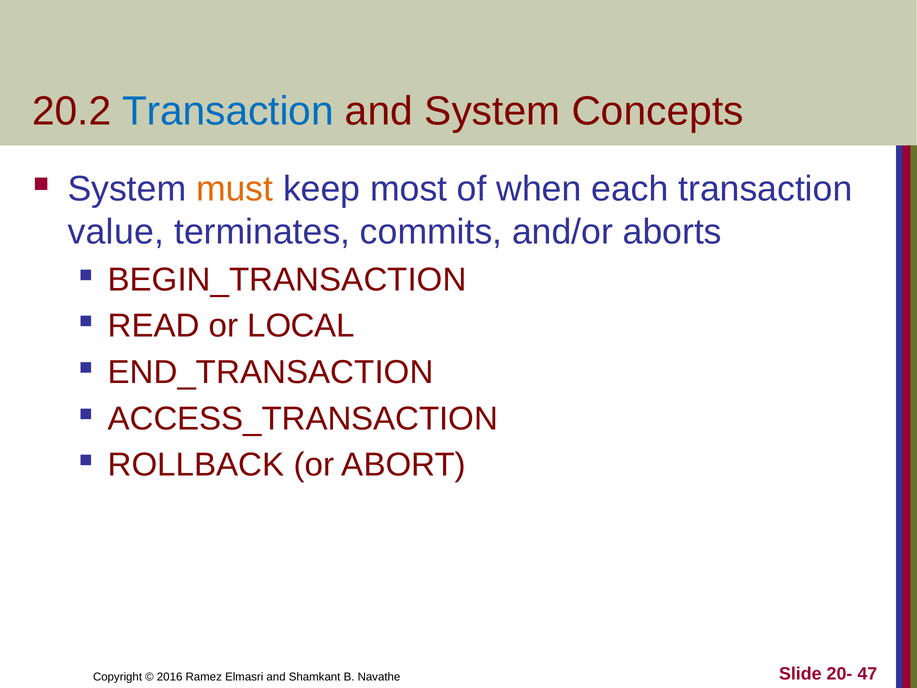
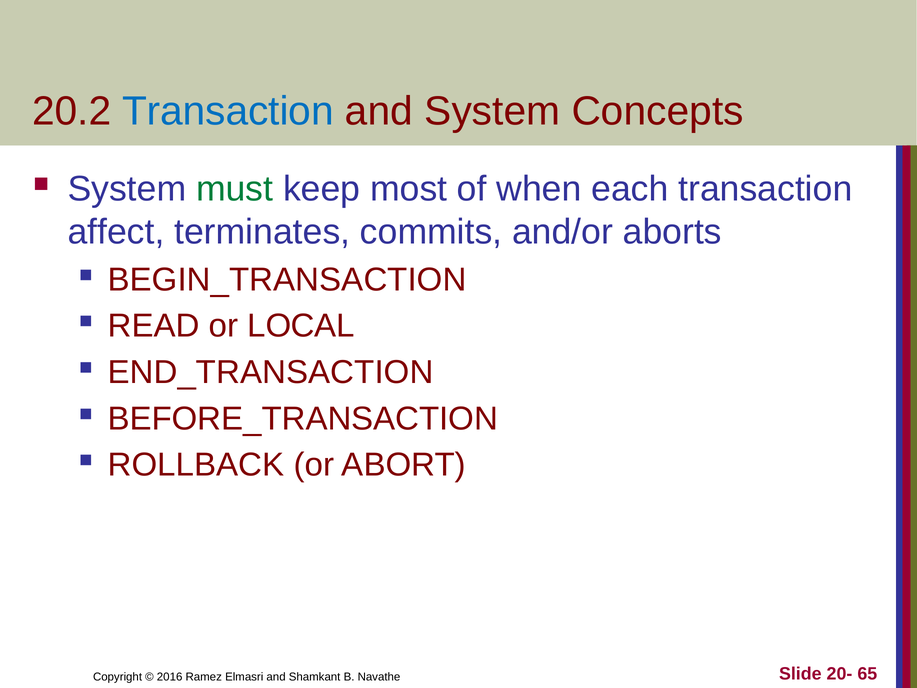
must colour: orange -> green (235, 189)
value: value -> affect (116, 232)
ACCESS_TRANSACTION: ACCESS_TRANSACTION -> BEFORE_TRANSACTION (303, 418)
47: 47 -> 65 (867, 674)
